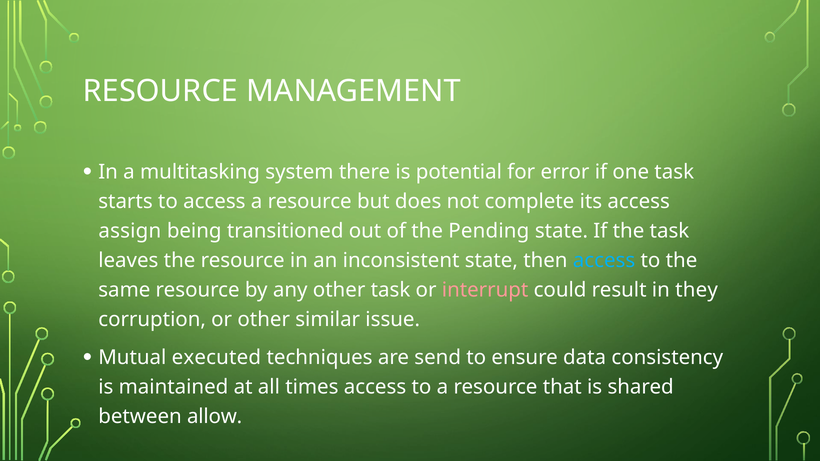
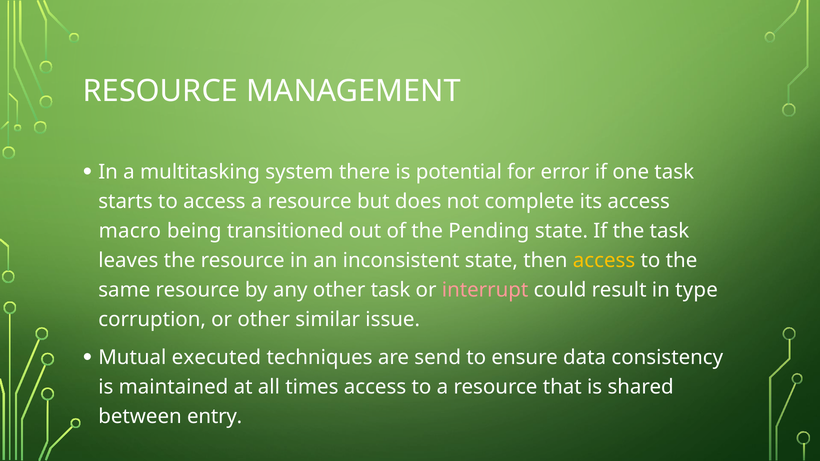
assign: assign -> macro (130, 231)
access colour: light blue -> yellow (604, 261)
they: they -> type (697, 290)
allow: allow -> entry (215, 417)
